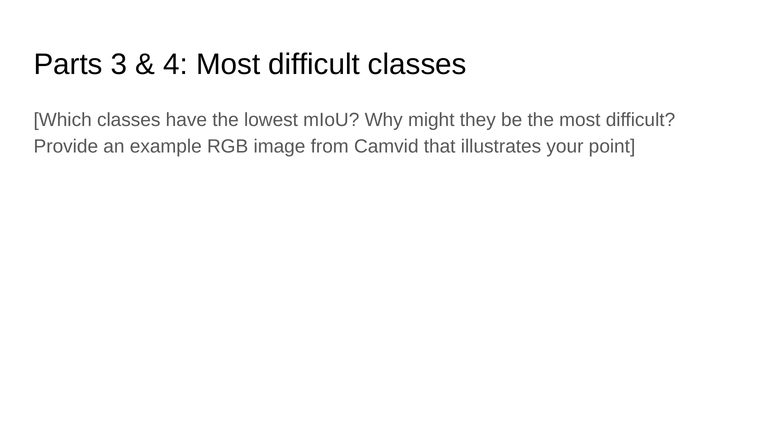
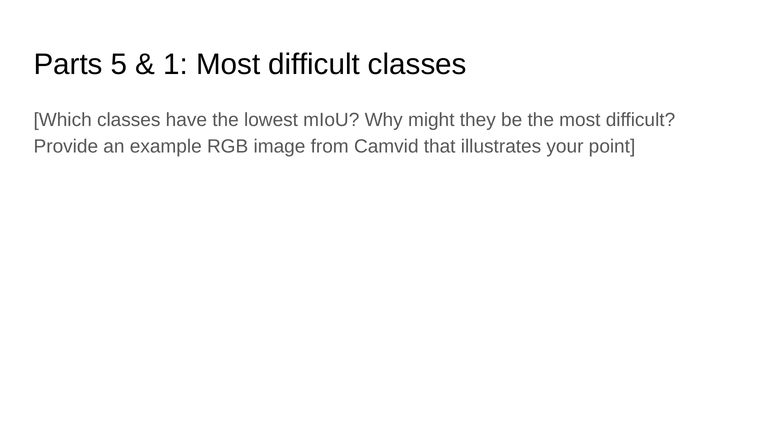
3: 3 -> 5 (119, 65)
4: 4 -> 1 (176, 65)
